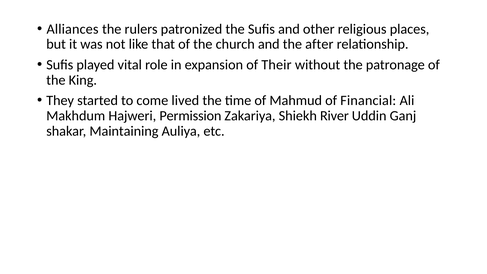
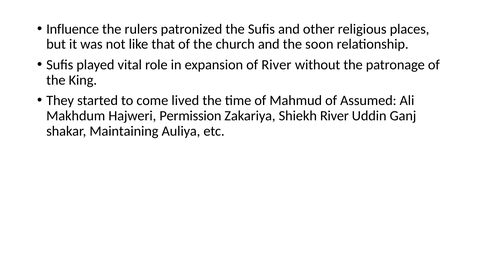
Alliances: Alliances -> Influence (73, 29)
after: after -> soon (319, 44)
of Their: Their -> River (276, 65)
Financial: Financial -> Assumed (368, 100)
